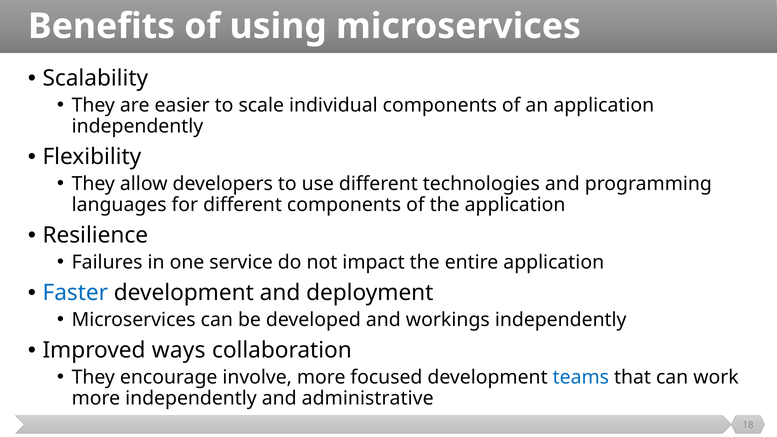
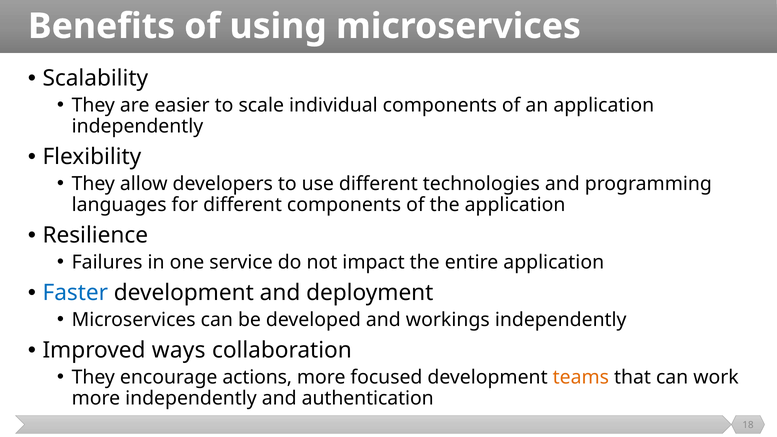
involve: involve -> actions (257, 377)
teams colour: blue -> orange (581, 377)
administrative: administrative -> authentication (368, 398)
